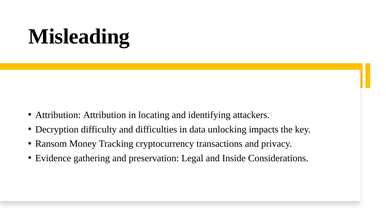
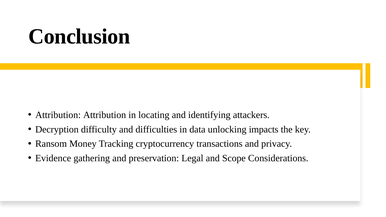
Misleading: Misleading -> Conclusion (79, 37)
Inside: Inside -> Scope (234, 158)
